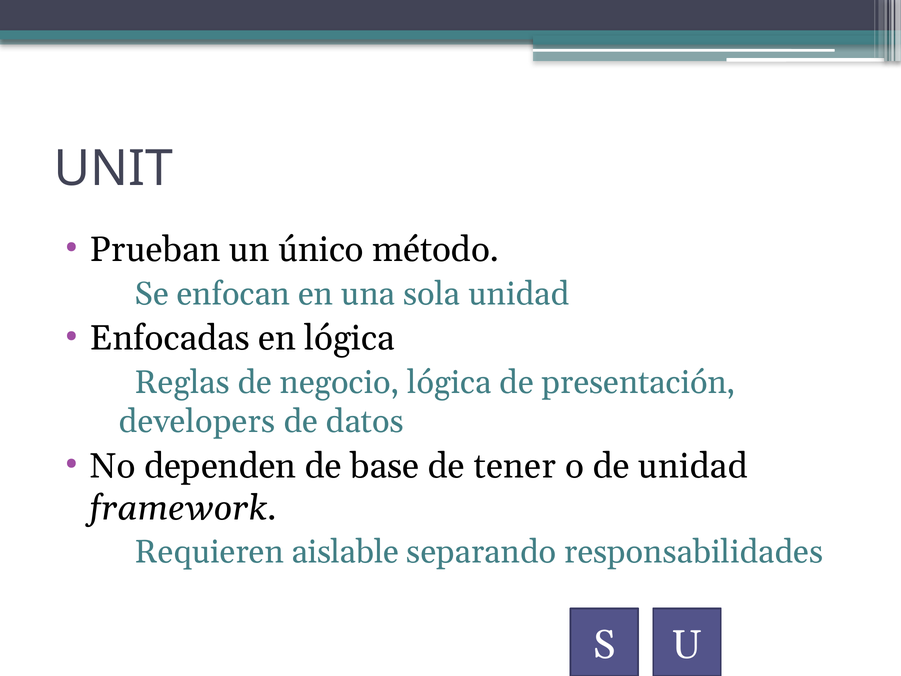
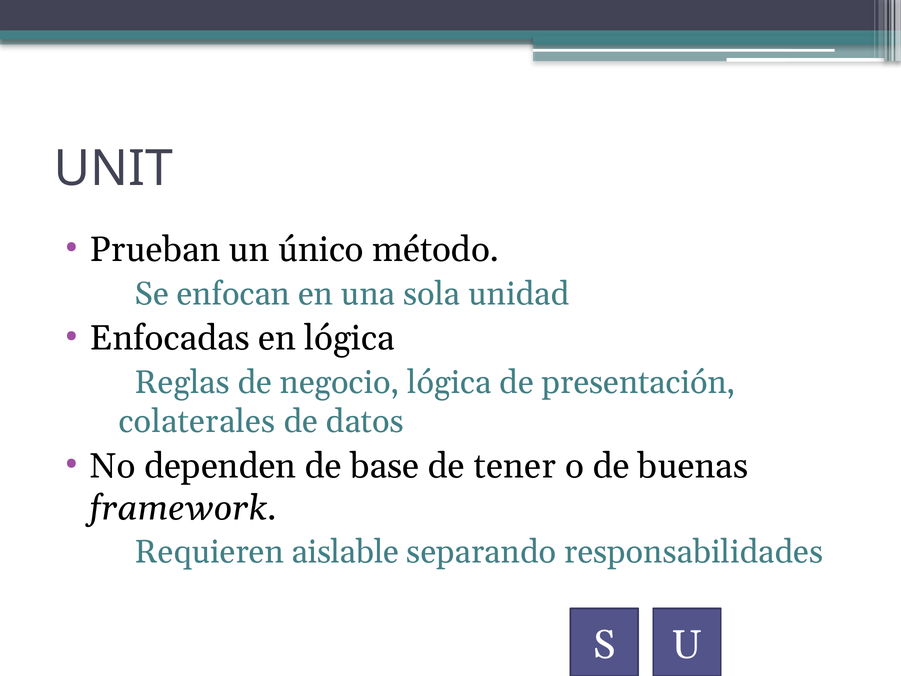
developers: developers -> colaterales (197, 421)
de unidad: unidad -> buenas (693, 466)
